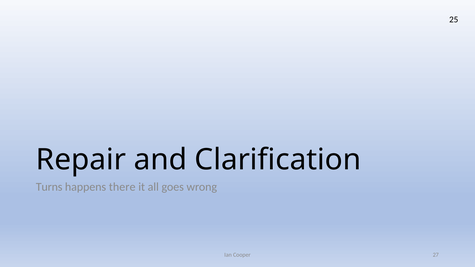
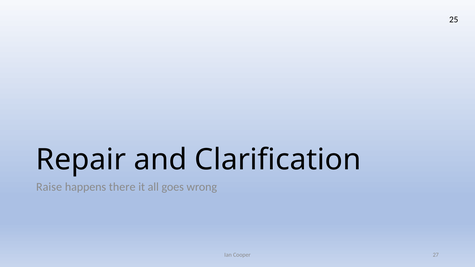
Turns: Turns -> Raise (49, 187)
